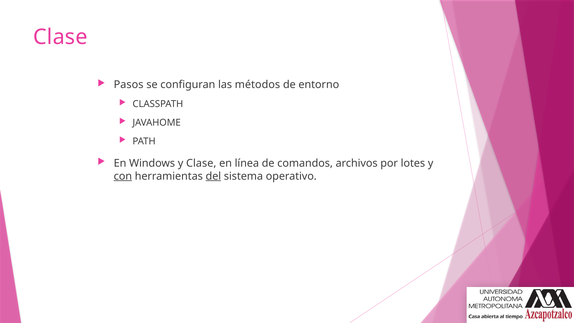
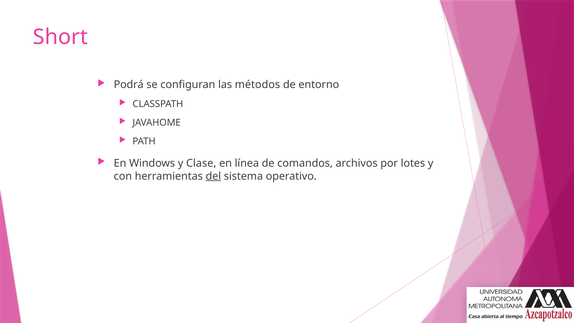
Clase: Clase -> Short (60, 37)
Pasos: Pasos -> Podrá (129, 85)
con underline: present -> none (123, 176)
